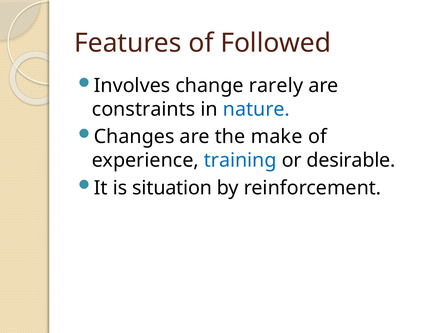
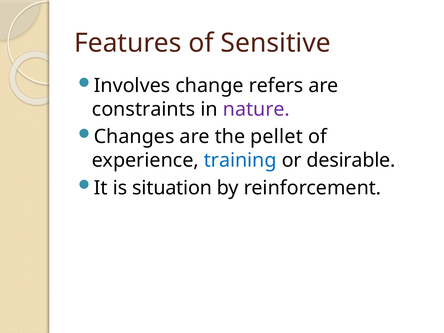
Followed: Followed -> Sensitive (276, 43)
rarely: rarely -> refers (276, 86)
nature colour: blue -> purple (256, 109)
make: make -> pellet (277, 137)
